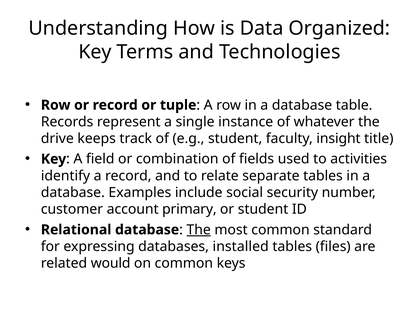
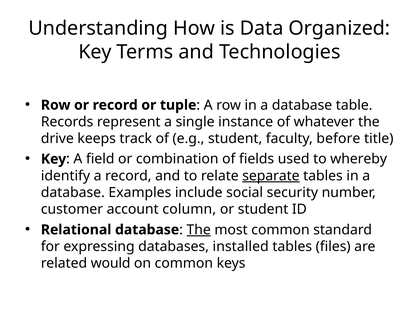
insight: insight -> before (338, 139)
activities: activities -> whereby (359, 159)
separate underline: none -> present (271, 176)
primary: primary -> column (189, 209)
